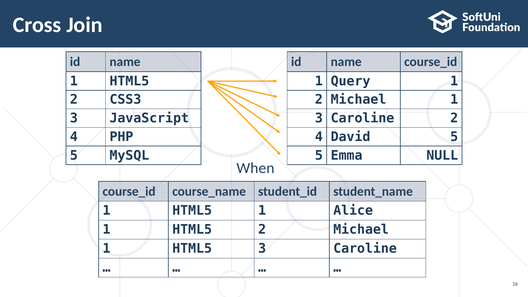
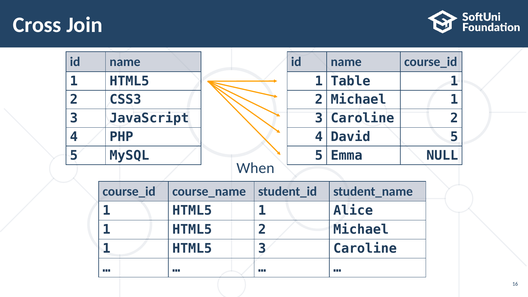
Query: Query -> Table (351, 81)
